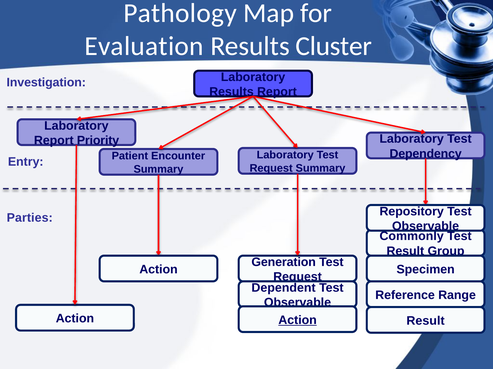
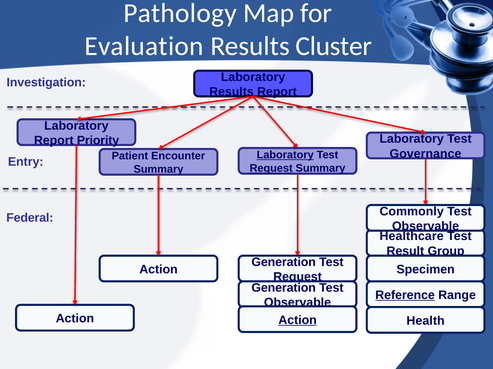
Dependency: Dependency -> Governance (426, 154)
Laboratory underline: none -> present (285, 155)
Repository: Repository -> Commonly (412, 212)
Parties: Parties -> Federal (30, 218)
Commonly: Commonly -> Healthcare (412, 237)
Dependent: Dependent -> Generation (284, 288)
Reference underline: none -> present (405, 296)
Result: Result -> Health (426, 321)
